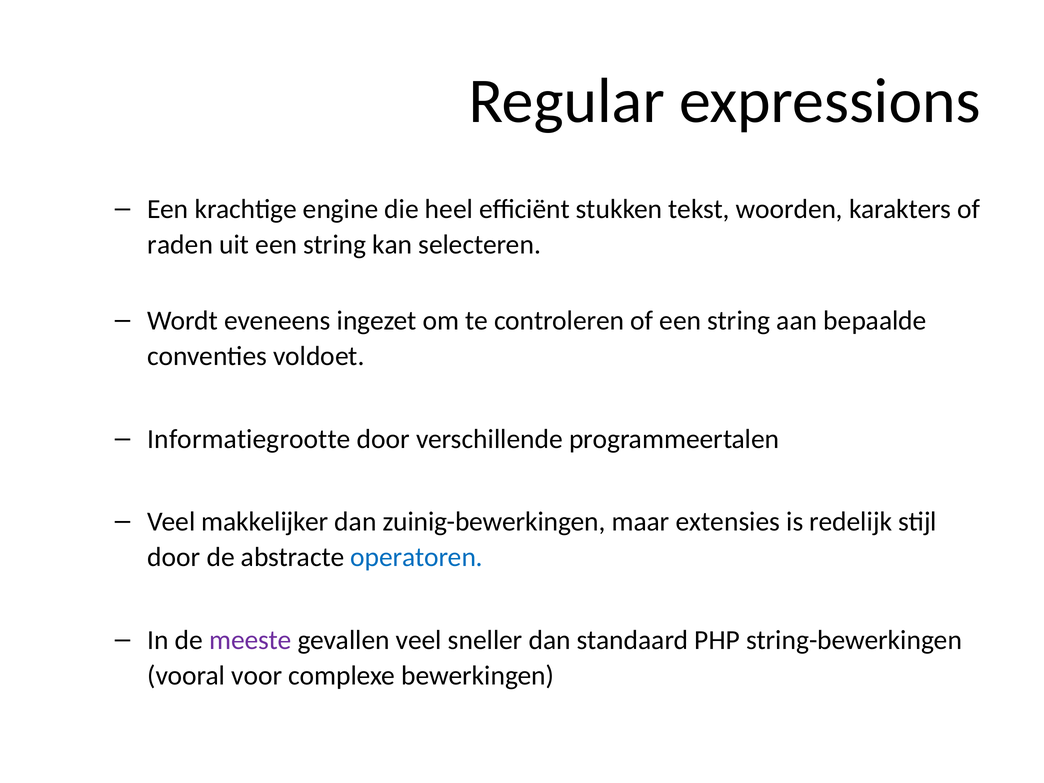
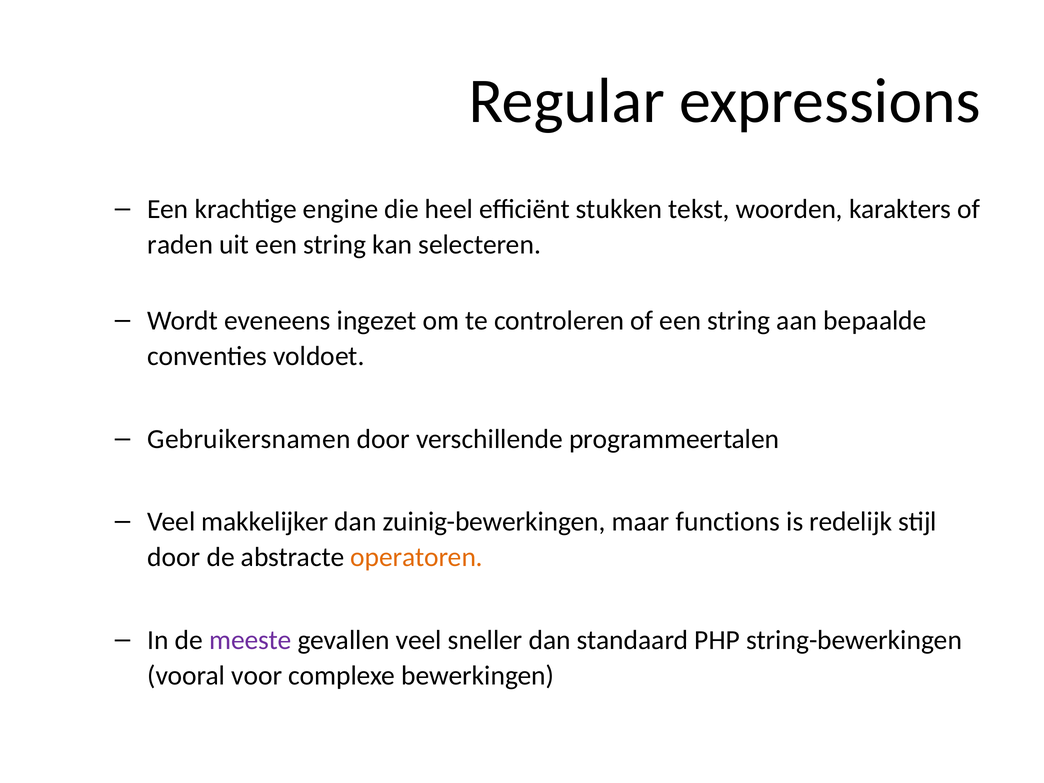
Informatiegrootte: Informatiegrootte -> Gebruikersnamen (249, 439)
extensies: extensies -> functions (728, 522)
operatoren colour: blue -> orange (417, 557)
